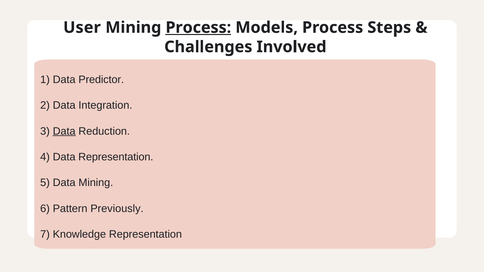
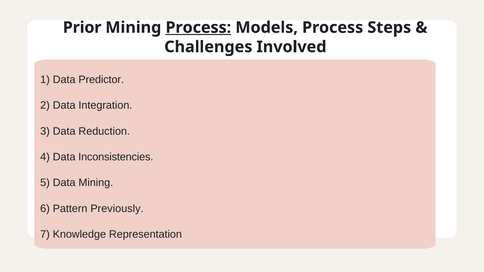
User: User -> Prior (82, 28)
Data underline: present -> none (64, 131)
Data Representation: Representation -> Inconsistencies (116, 157)
